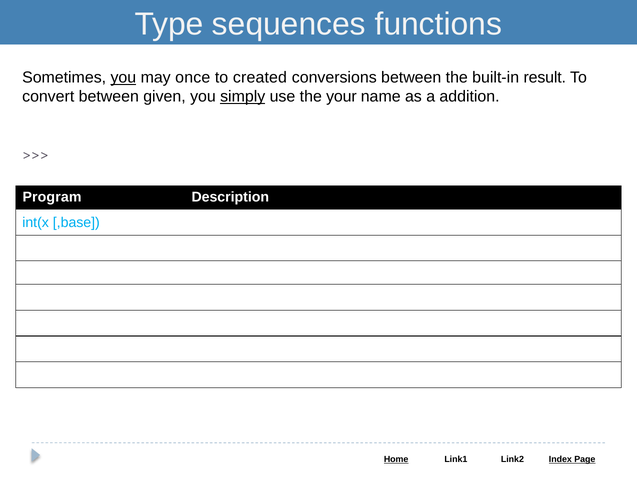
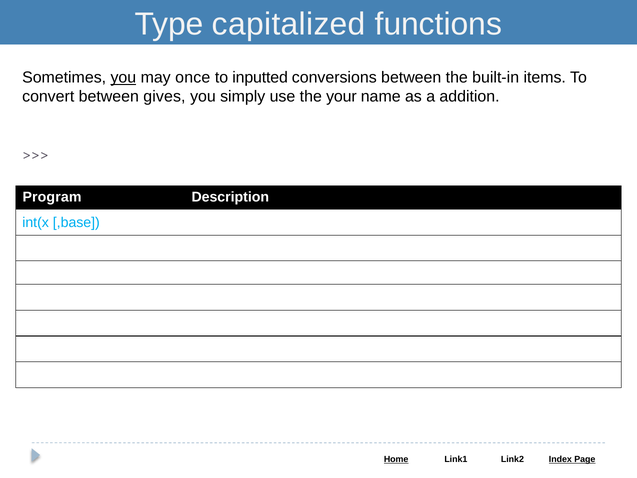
sequences: sequences -> capitalized (289, 24)
created: created -> inputted (260, 77)
result: result -> items (545, 77)
given: given -> gives (164, 97)
simply underline: present -> none (243, 97)
